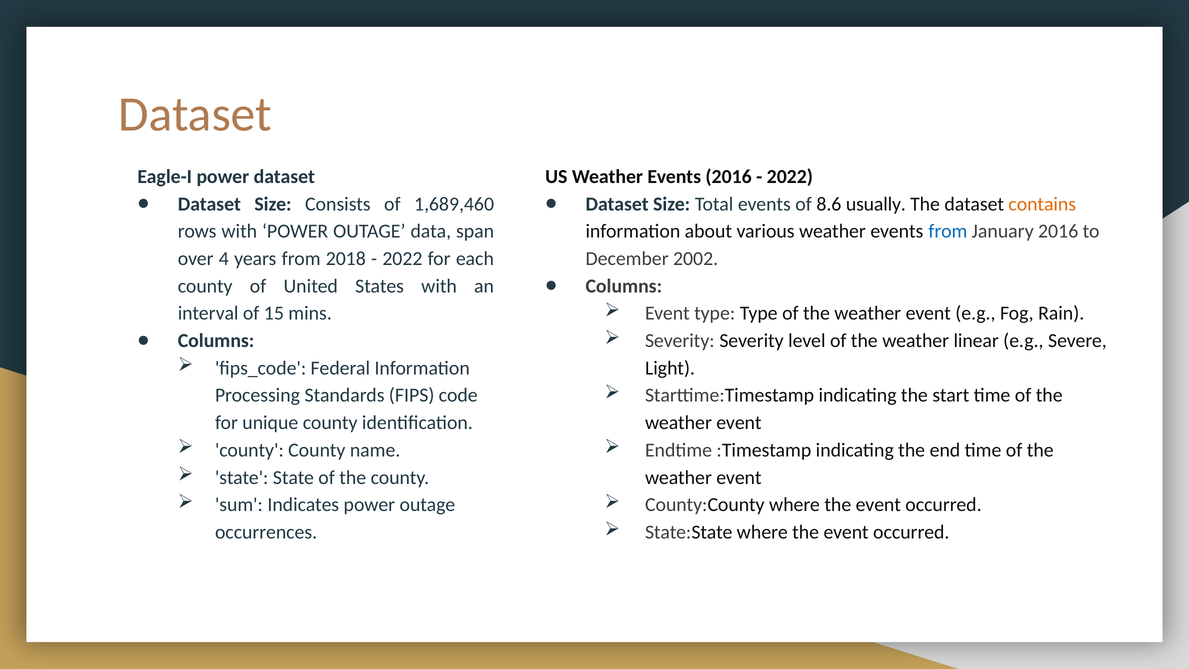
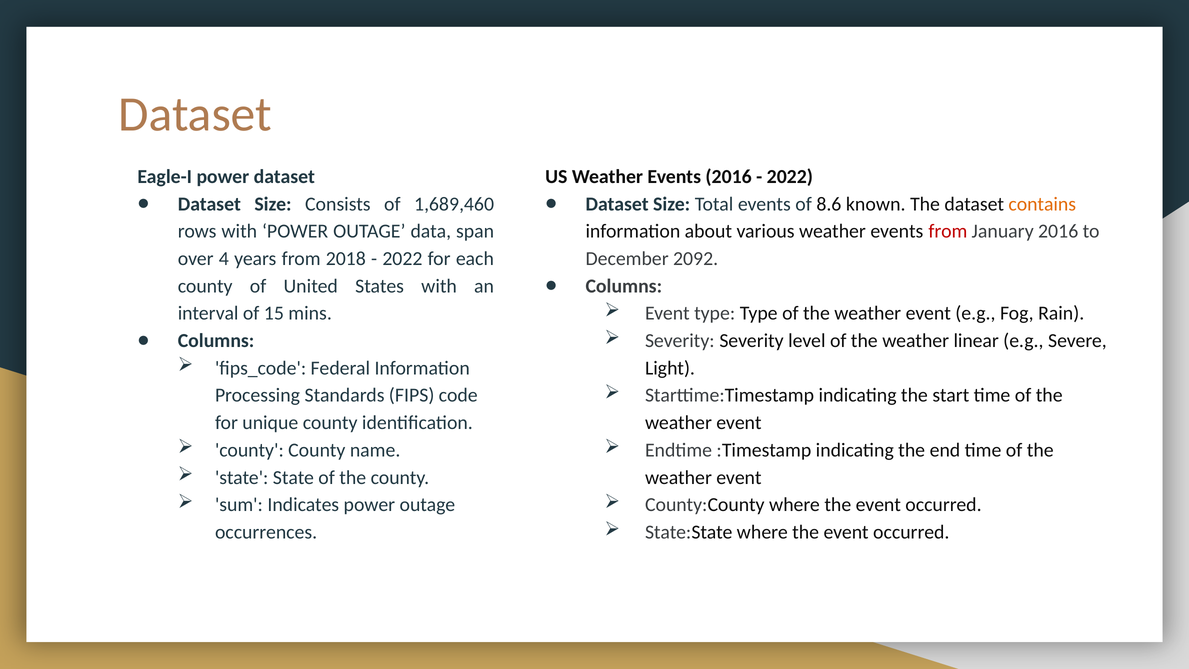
usually: usually -> known (876, 204)
from colour: blue -> red (948, 231)
2002: 2002 -> 2092 (696, 259)
